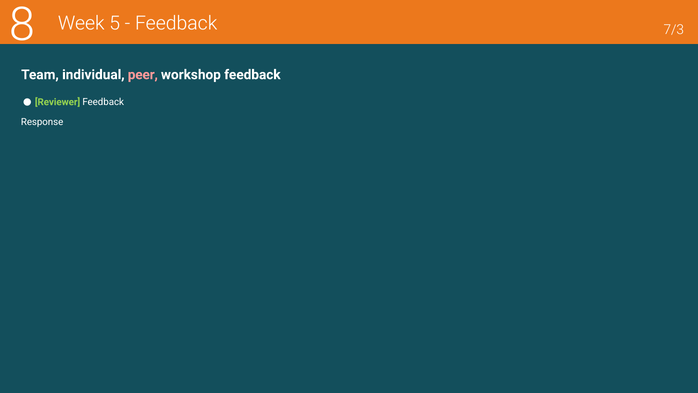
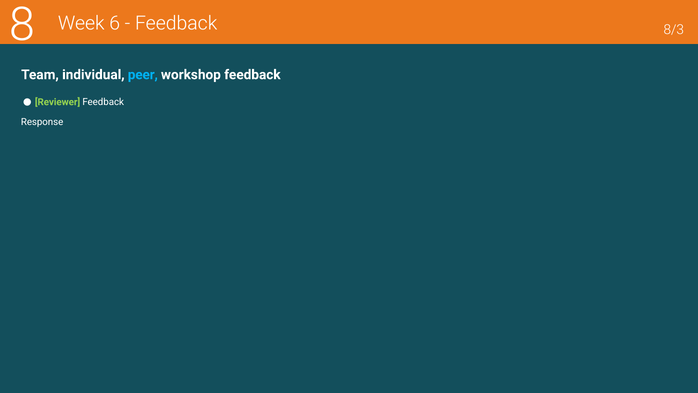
5: 5 -> 6 (115, 23)
7/3: 7/3 -> 8/3 (674, 30)
peer colour: pink -> light blue (143, 75)
